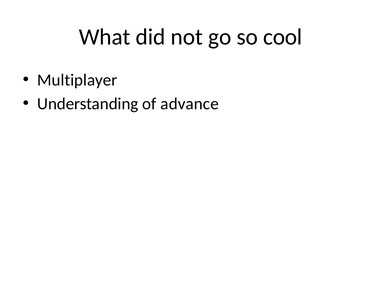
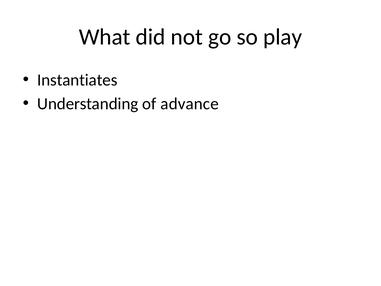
cool: cool -> play (283, 37)
Multiplayer: Multiplayer -> Instantiates (77, 80)
